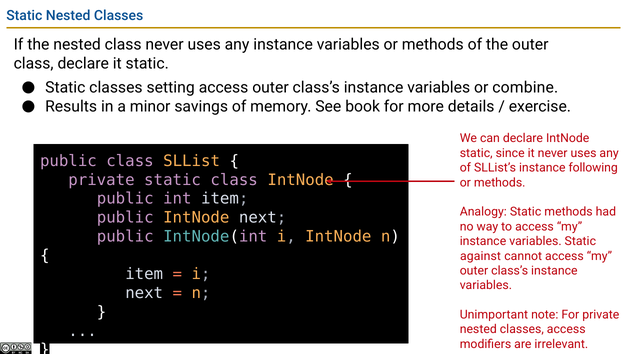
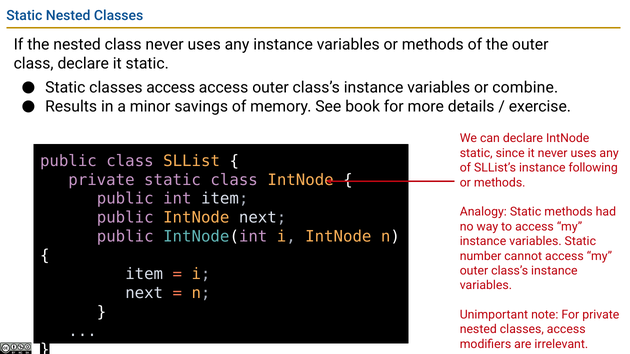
Static classes setting: setting -> access (171, 88)
against: against -> number (481, 256)
